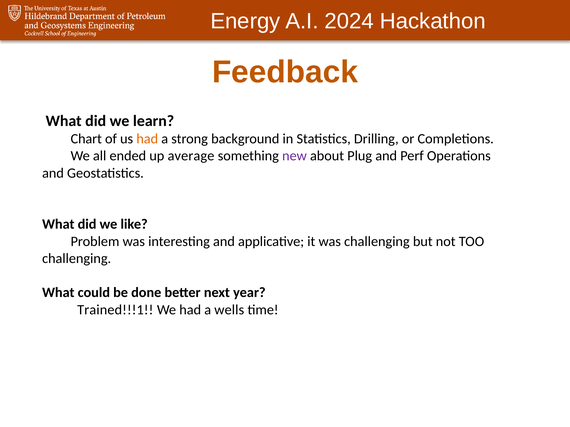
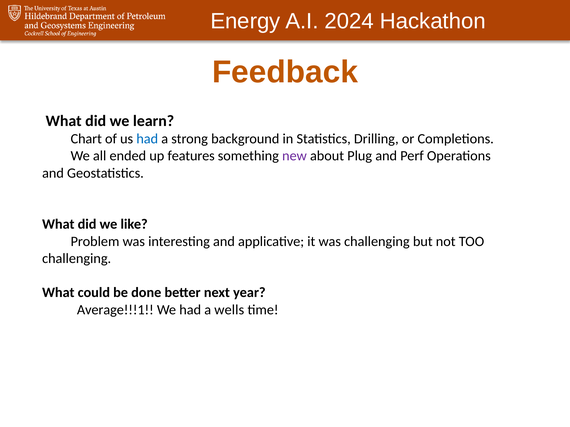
had colour: orange -> blue (147, 139)
average: average -> features (191, 156)
Trained!!!1: Trained!!!1 -> Average!!!1 (115, 310)
